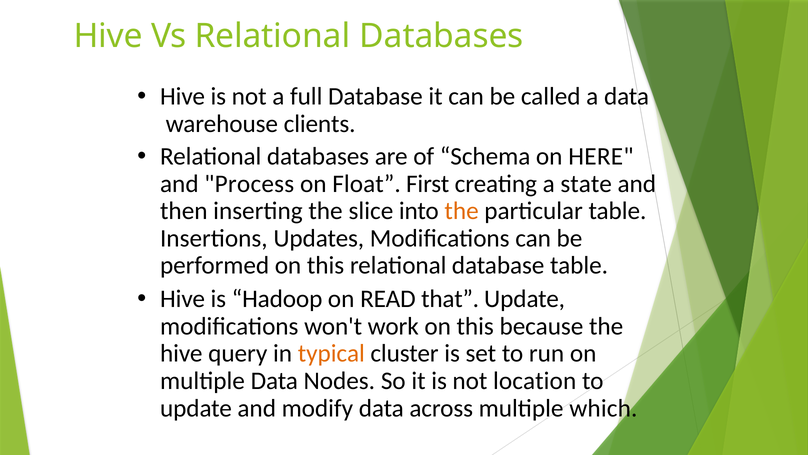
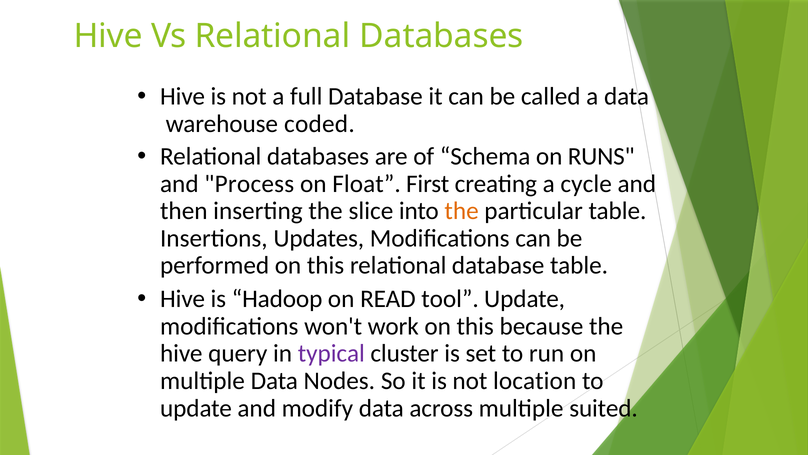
clients: clients -> coded (319, 124)
HERE: HERE -> RUNS (601, 156)
state: state -> cycle (586, 184)
that: that -> tool (450, 299)
typical colour: orange -> purple (331, 353)
which: which -> suited (604, 408)
